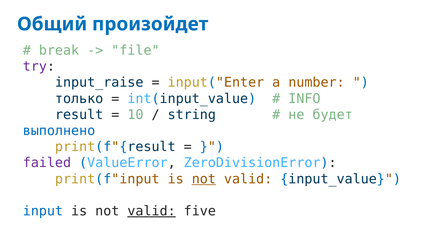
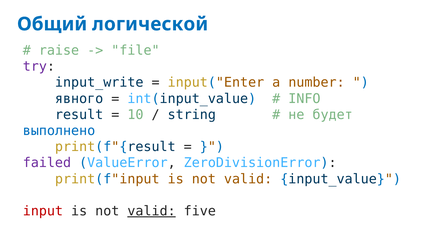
произойдет: произойдет -> логической (150, 24)
break: break -> raise (59, 50)
input_raise: input_raise -> input_write (99, 82)
только: только -> явного (79, 98)
not underline: present -> none (204, 179)
input colour: blue -> red (43, 211)
